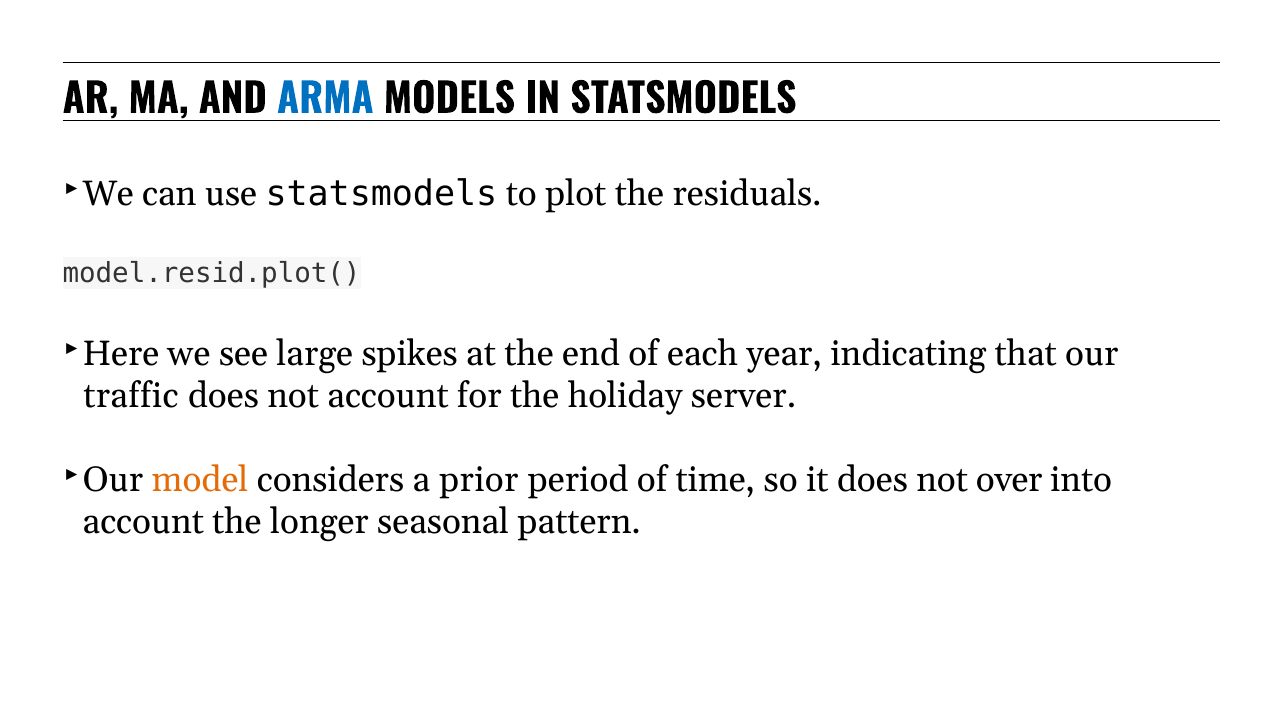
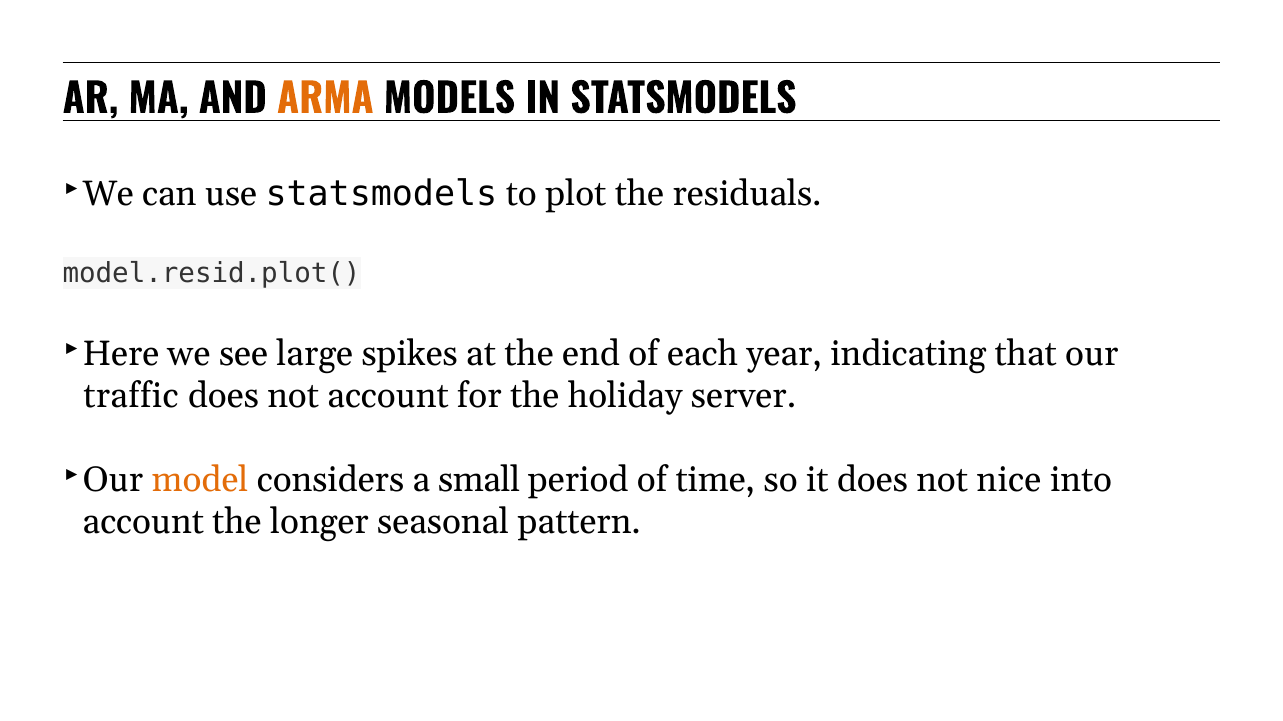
ARMA colour: blue -> orange (325, 100)
prior: prior -> small (479, 480)
over: over -> nice (1009, 480)
